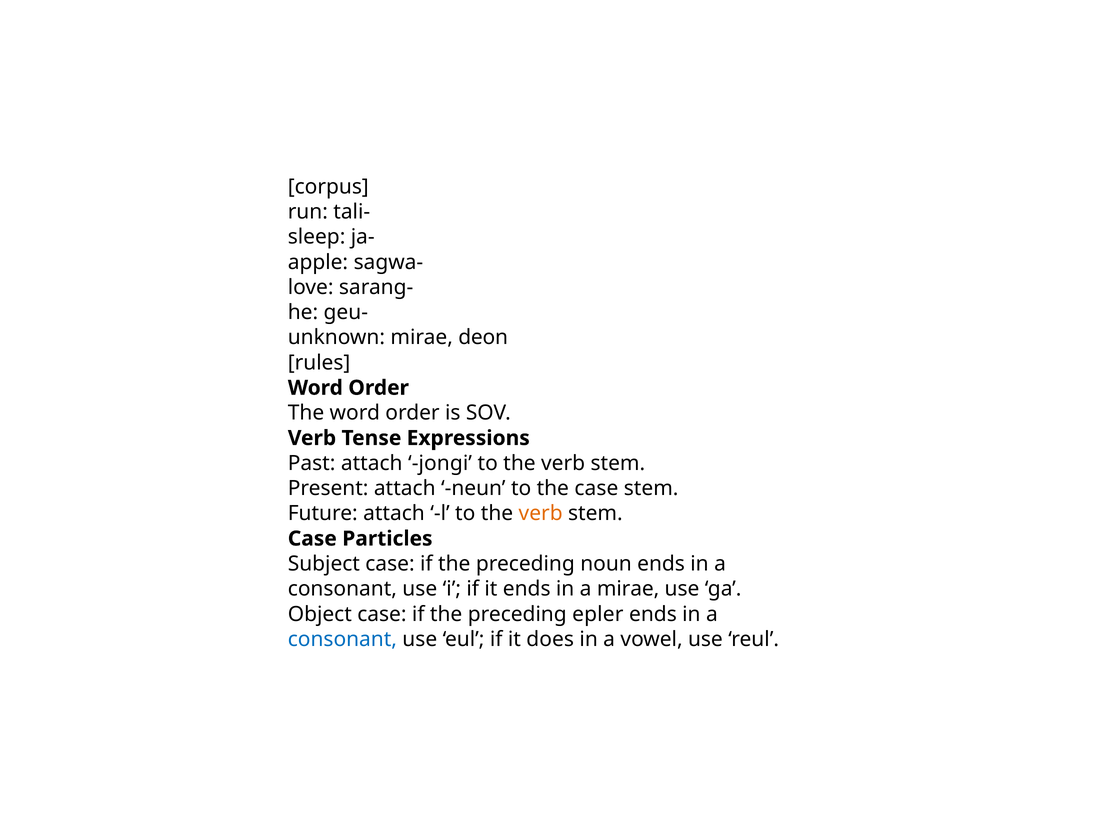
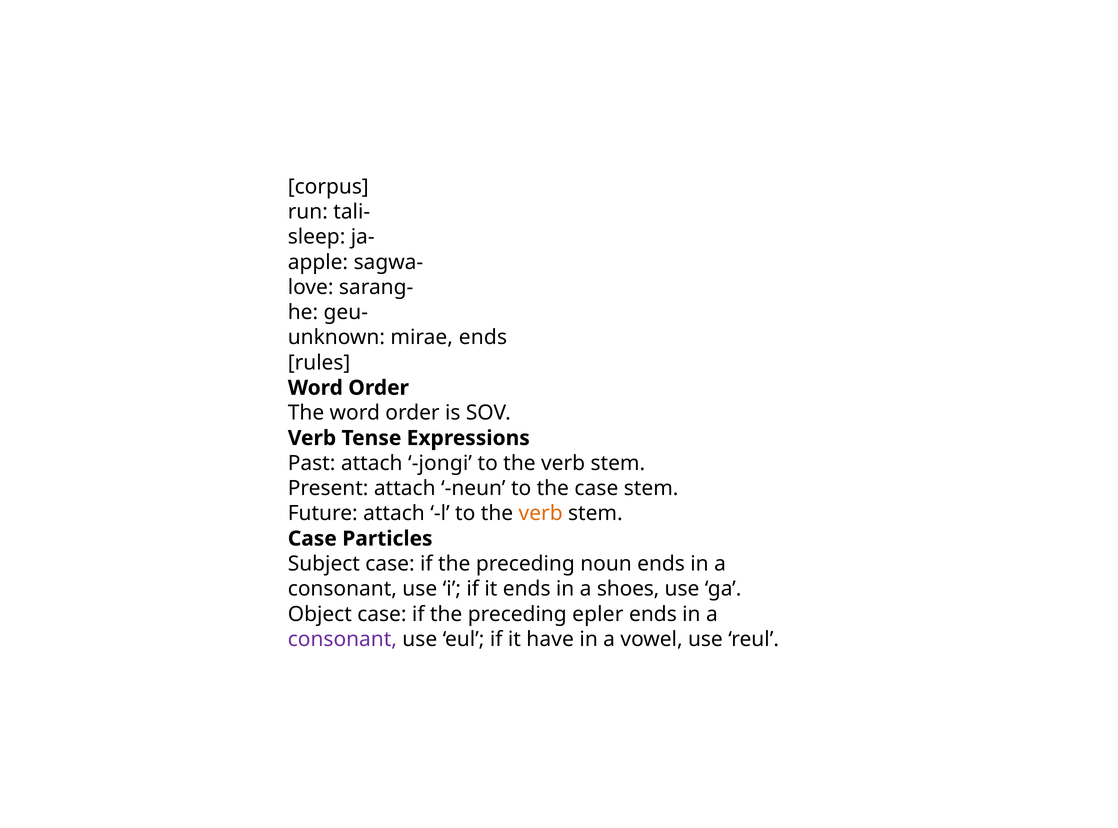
mirae deon: deon -> ends (483, 338)
a mirae: mirae -> shoes (628, 589)
consonant colour: blue -> purple (342, 640)
does: does -> have (550, 640)
